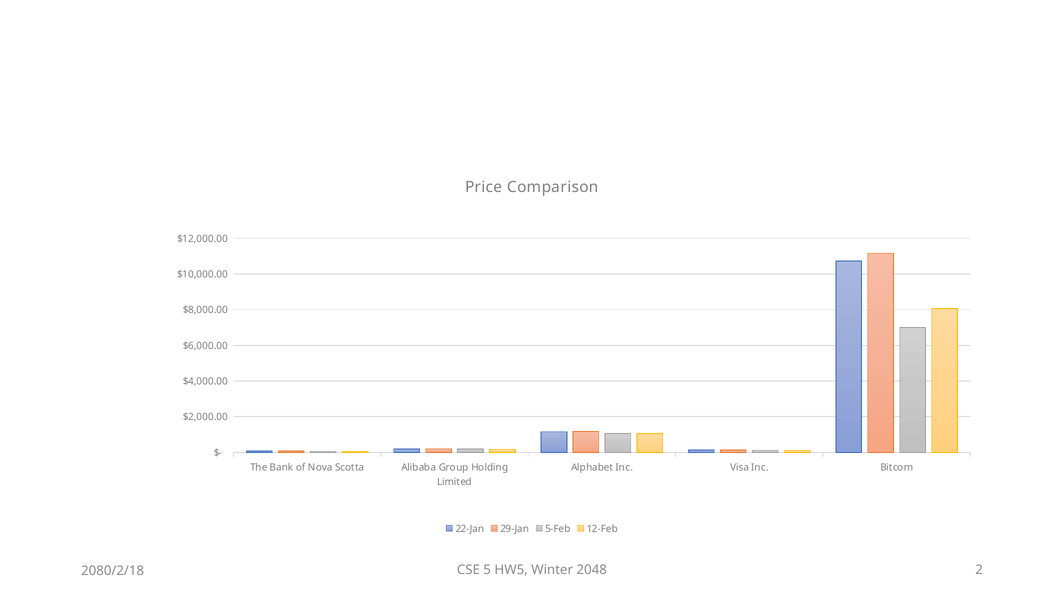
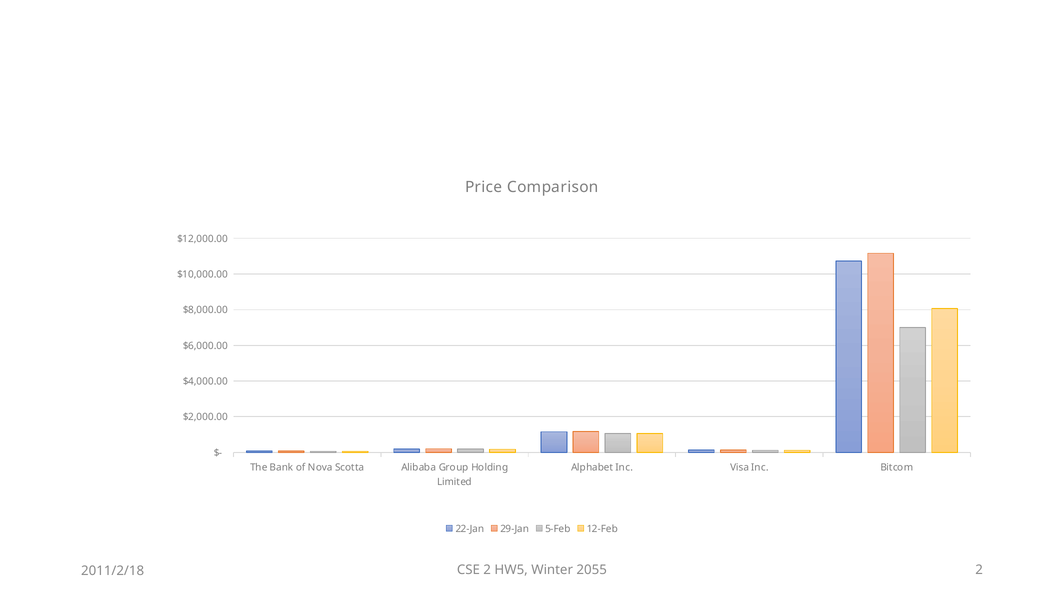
CSE 5: 5 -> 2 (487, 570)
2048: 2048 -> 2055 (592, 570)
2080/2/18: 2080/2/18 -> 2011/2/18 (113, 572)
